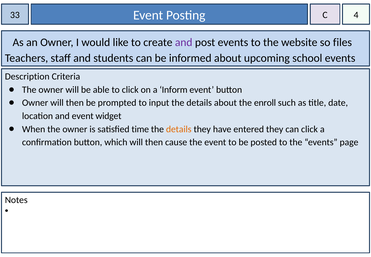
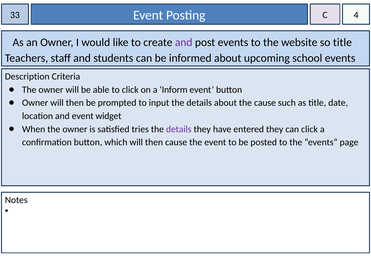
so files: files -> title (342, 42)
the enroll: enroll -> cause (265, 103)
time: time -> tries (140, 129)
details colour: orange -> purple (179, 129)
